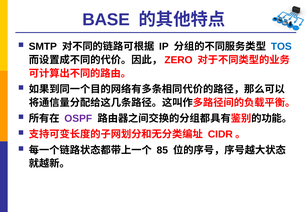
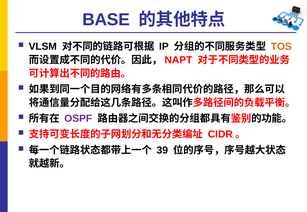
SMTP: SMTP -> VLSM (43, 47)
TOS colour: blue -> orange (281, 47)
ZERO: ZERO -> NAPT (178, 60)
85: 85 -> 39 (162, 151)
